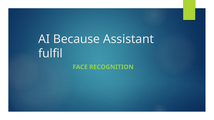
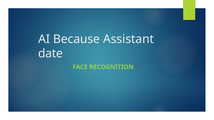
fulfil: fulfil -> date (50, 54)
